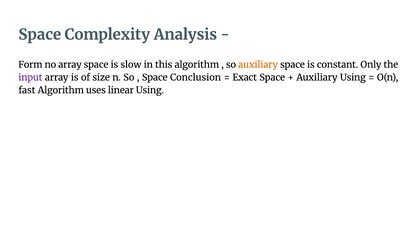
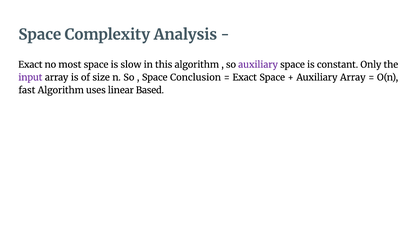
Form: Form -> Exact (30, 65)
no array: array -> most (70, 65)
auxiliary colour: orange -> purple (258, 65)
Auxiliary Using: Using -> Array (353, 77)
linear Using: Using -> Based (150, 90)
